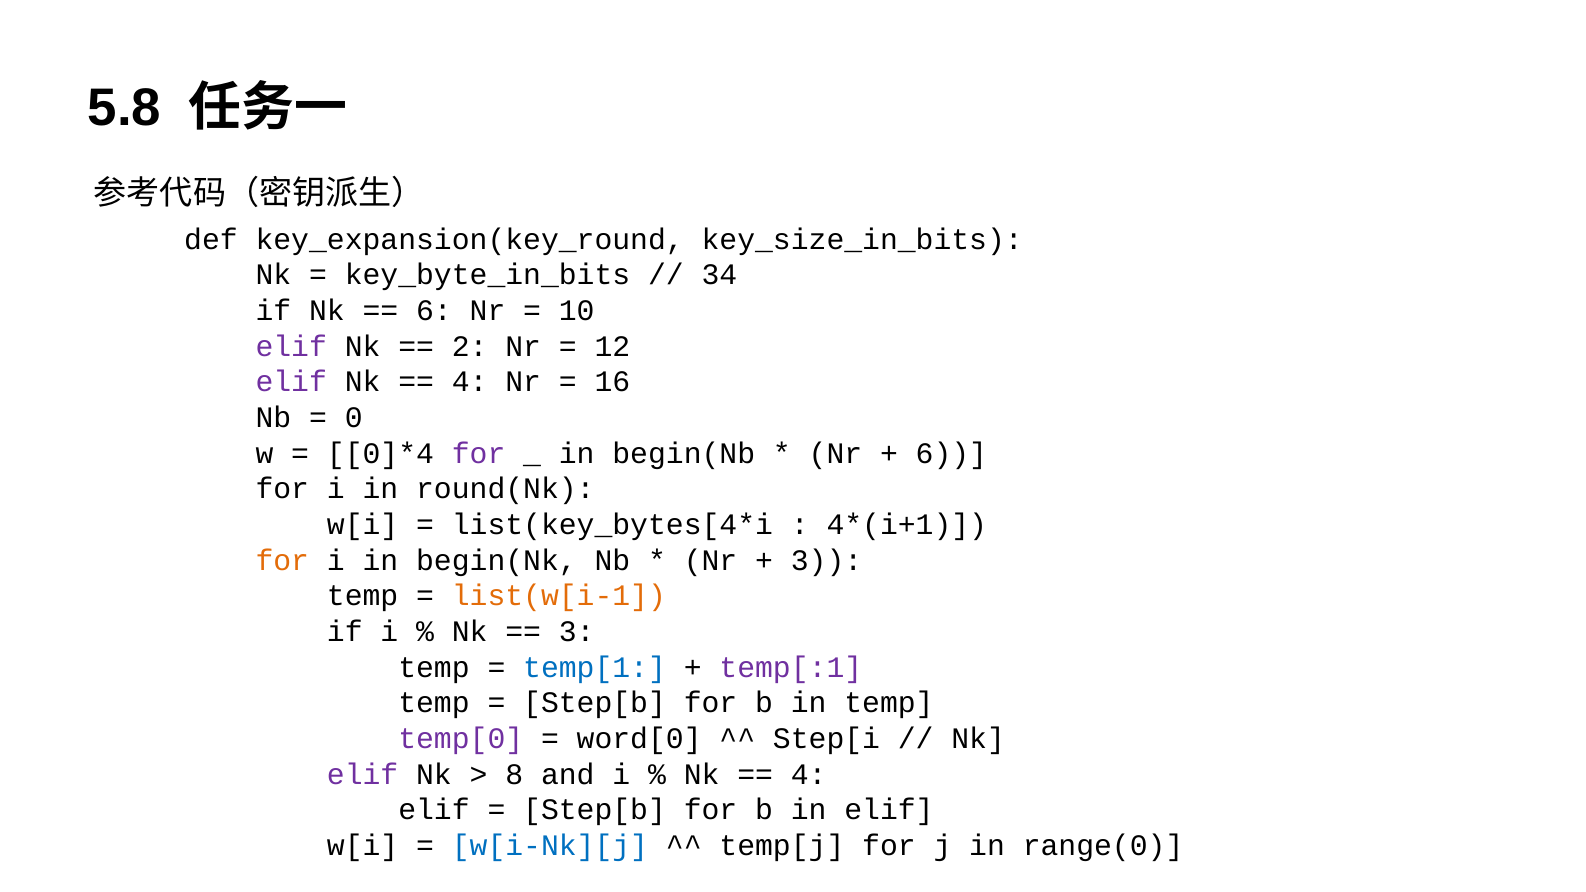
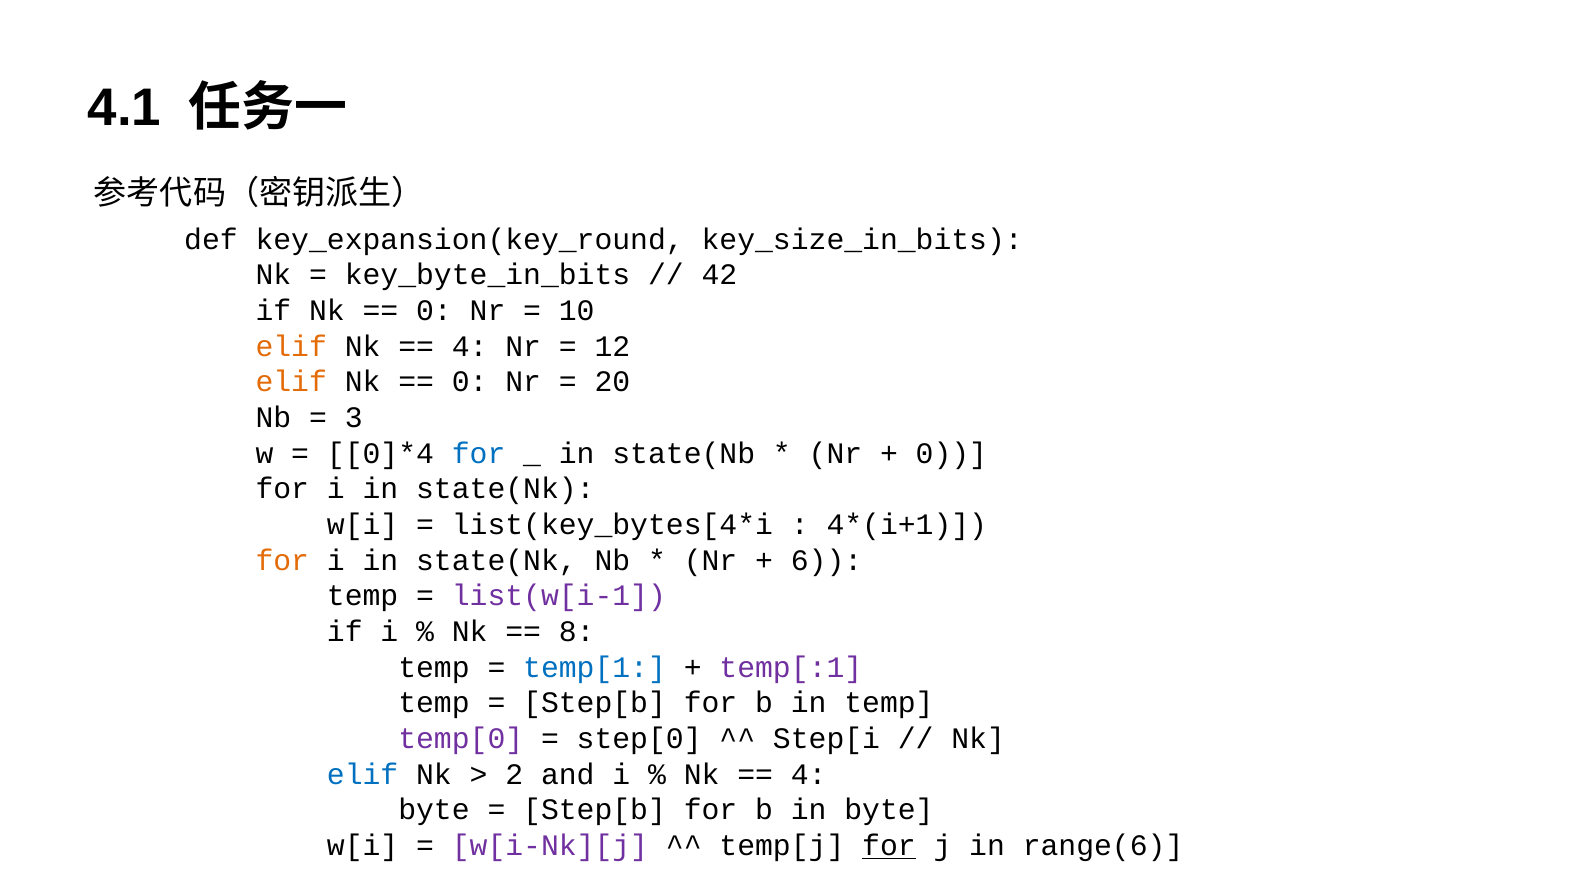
5.8: 5.8 -> 4.1 (124, 108)
34: 34 -> 42 (719, 275)
6: 6 -> 0 (434, 311)
elif colour: purple -> orange (291, 346)
2: 2 -> 4 (470, 346)
elif colour: purple -> orange (291, 382)
4: 4 -> 0 (470, 382)
16: 16 -> 20 (612, 382)
0: 0 -> 3 (354, 418)
for colour: purple -> blue (479, 453)
begin(Nb: begin(Nb -> state(Nb (684, 453)
6: 6 -> 0 (951, 453)
round(Nk: round(Nk -> state(Nk (505, 489)
begin(Nk: begin(Nk -> state(Nk (496, 560)
3: 3 -> 6 (827, 560)
list(w[i-1 colour: orange -> purple (559, 596)
3: 3 -> 8 (577, 632)
word[0: word[0 -> step[0 (639, 739)
elif colour: purple -> blue (363, 775)
8: 8 -> 2 (514, 775)
elif: elif -> byte (434, 810)
in elif: elif -> byte (889, 810)
w[i-Nk][j colour: blue -> purple (550, 846)
for underline: none -> present (889, 846)
range(0: range(0 -> range(6 (1103, 846)
